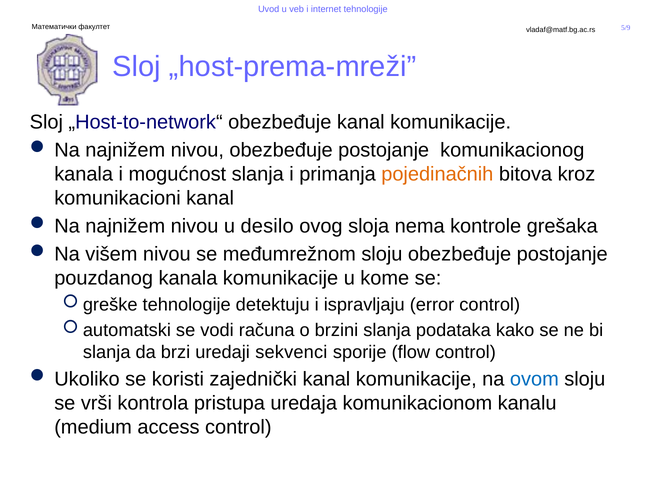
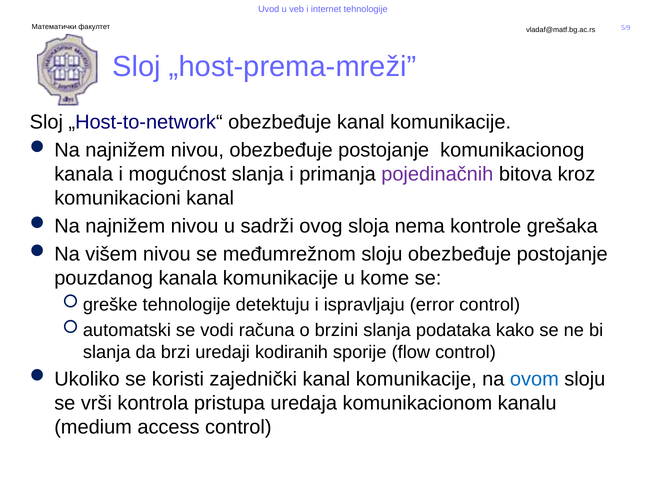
pojedinačnih colour: orange -> purple (437, 174)
desilo: desilo -> sadrži (267, 226)
sekvenci: sekvenci -> kodiranih (291, 352)
